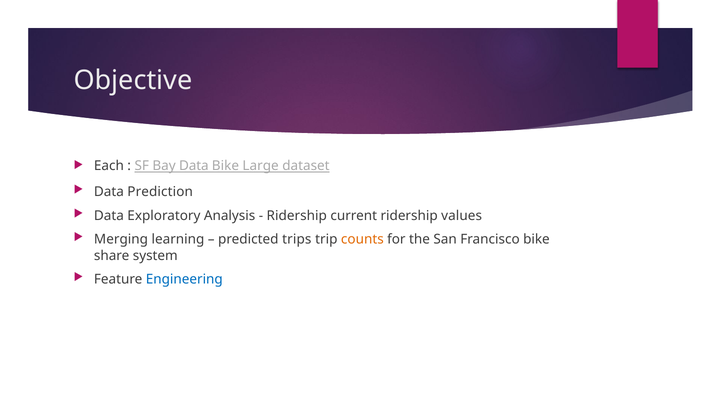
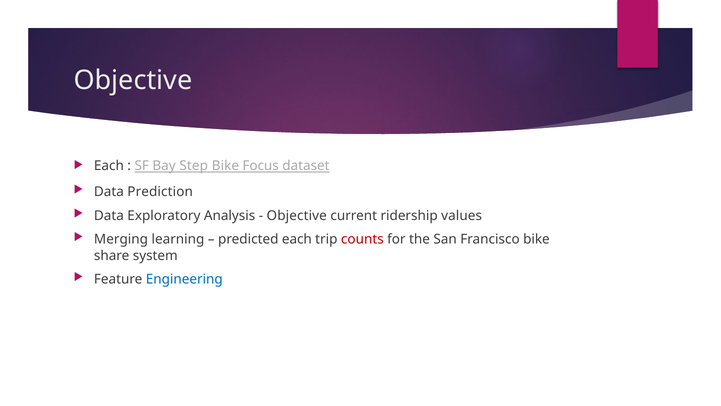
Bay Data: Data -> Step (194, 166)
Large: Large -> Focus (261, 166)
Ridership: Ridership -> Objective (297, 215)
predicted trips: trips -> each (297, 239)
counts colour: orange -> red (362, 239)
